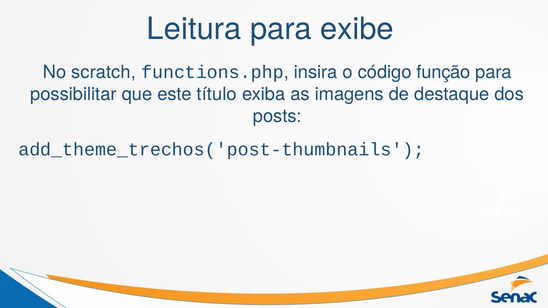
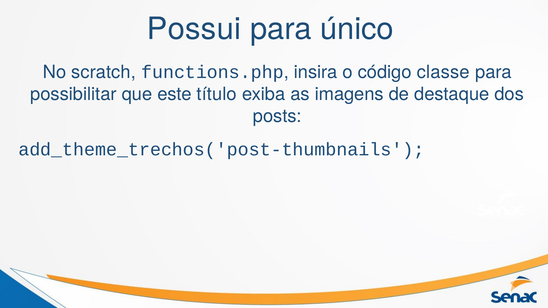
Leitura: Leitura -> Possui (194, 29)
exibe: exibe -> único (357, 29)
função: função -> classe (443, 72)
